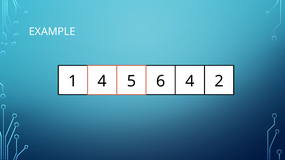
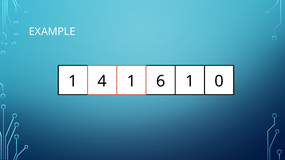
4 5: 5 -> 1 (131, 81)
6 4: 4 -> 1 (190, 81)
2: 2 -> 0 (219, 81)
